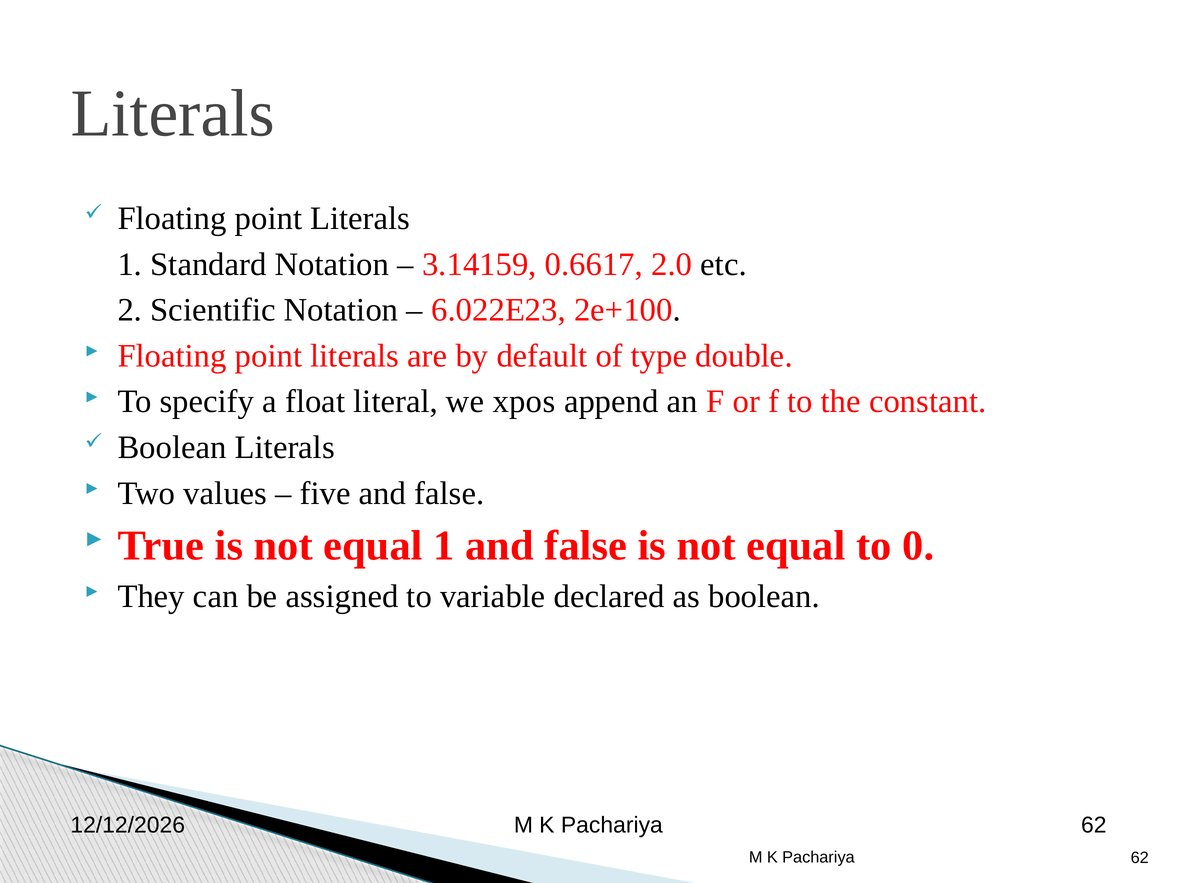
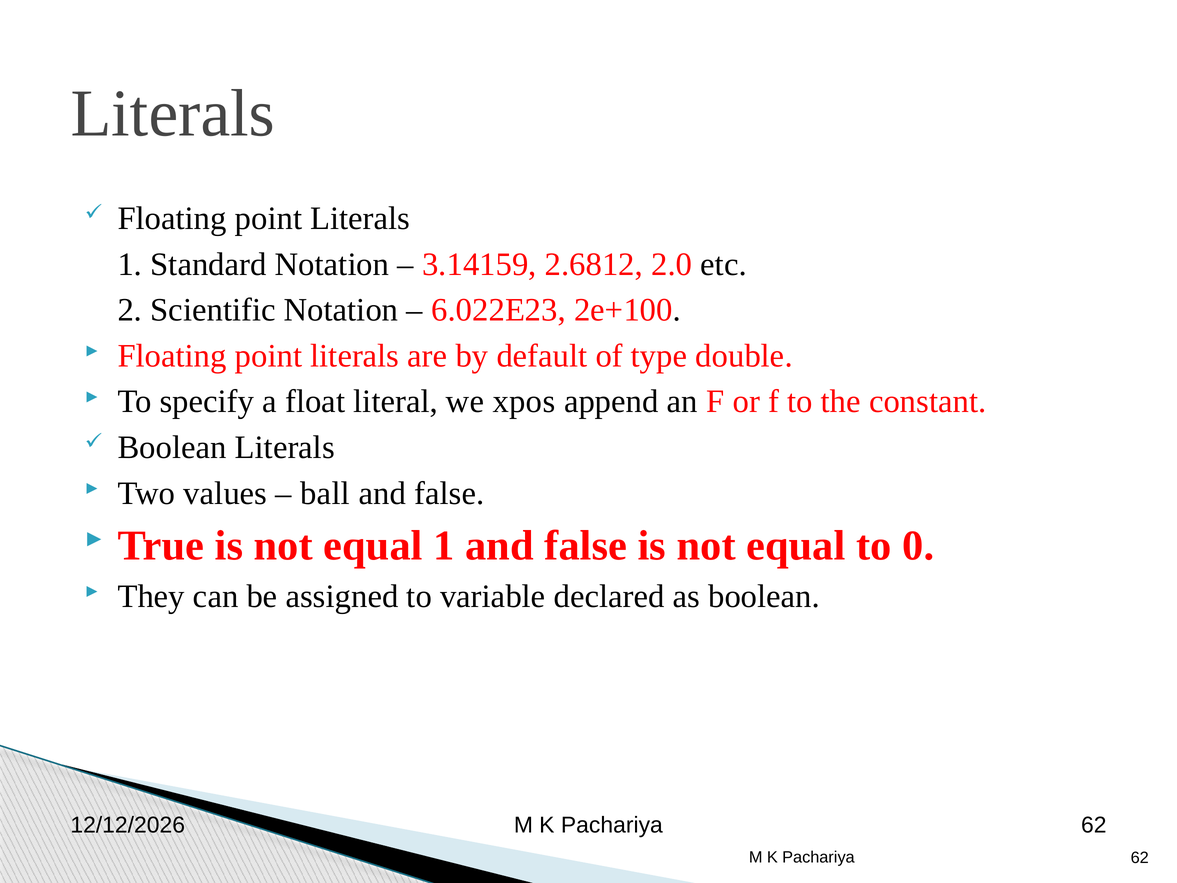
0.6617: 0.6617 -> 2.6812 (594, 264)
five: five -> ball (325, 493)
